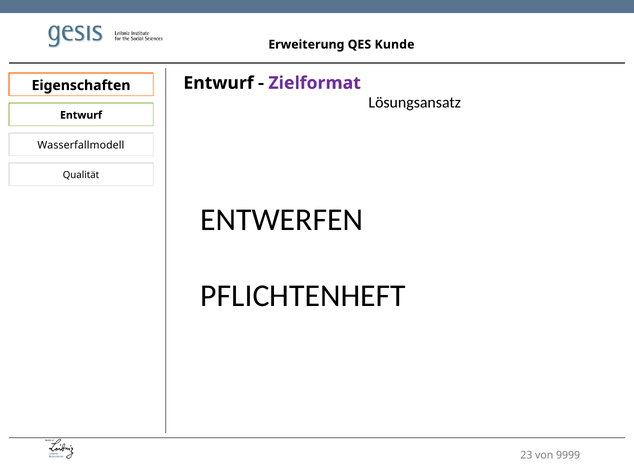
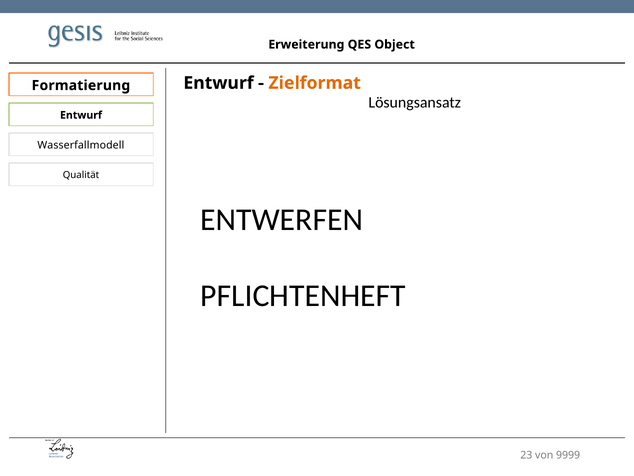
Kunde: Kunde -> Object (395, 44)
Zielformat colour: purple -> orange (315, 83)
Eigenschaften: Eigenschaften -> Formatierung (81, 85)
